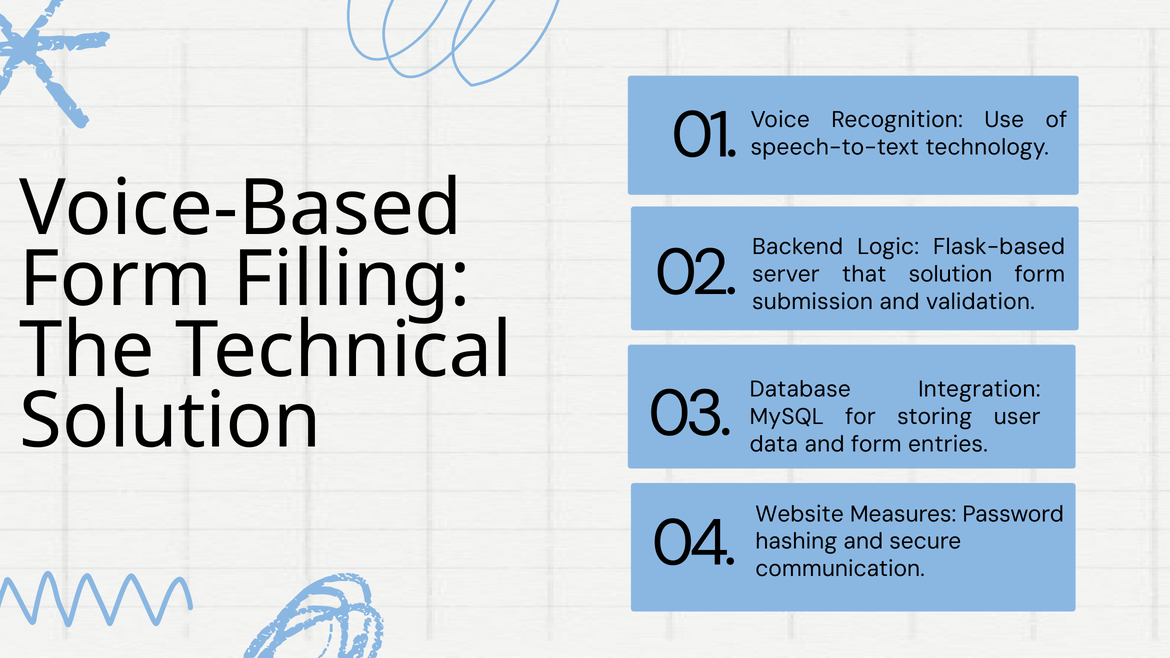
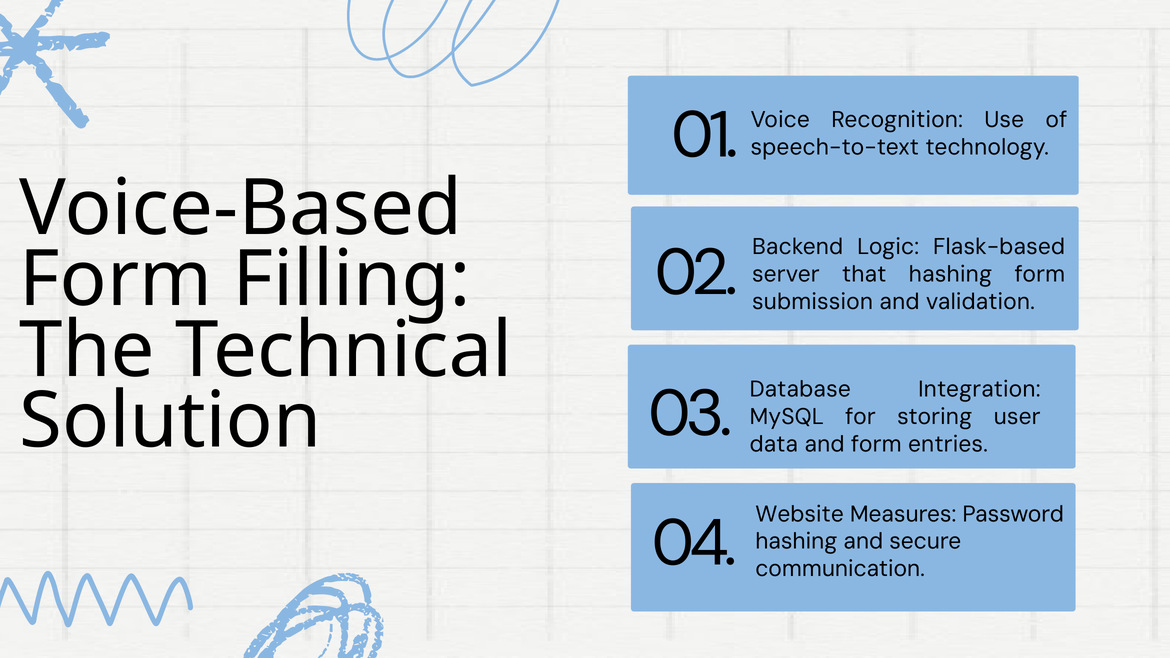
that solution: solution -> hashing (950, 274)
